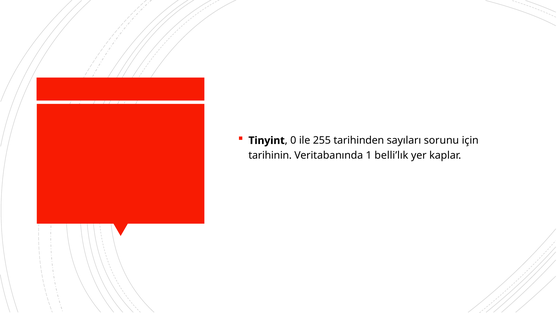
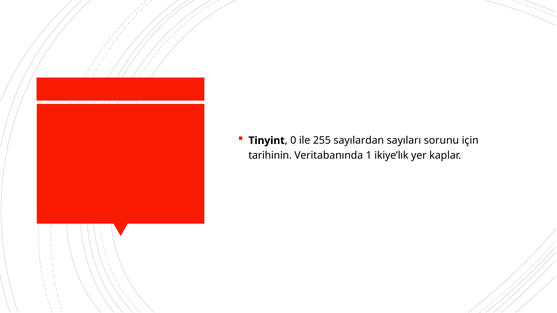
tarihinden: tarihinden -> sayılardan (359, 141)
belli’lık: belli’lık -> ikiye’lık (391, 156)
